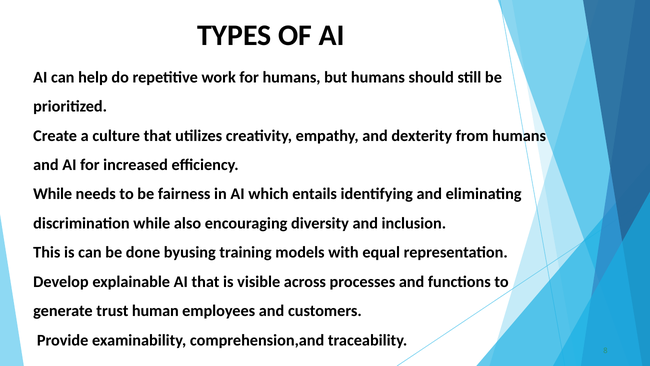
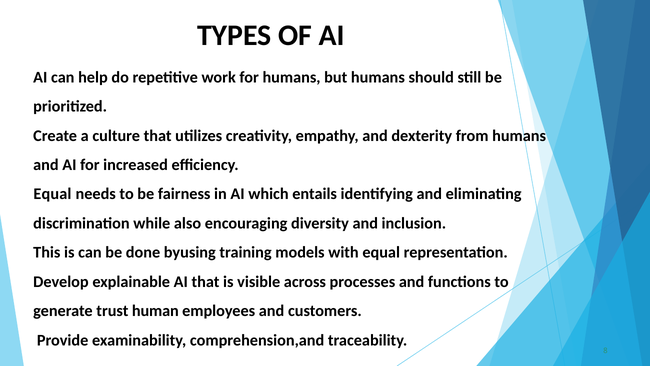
While: While -> Equal (52, 194)
